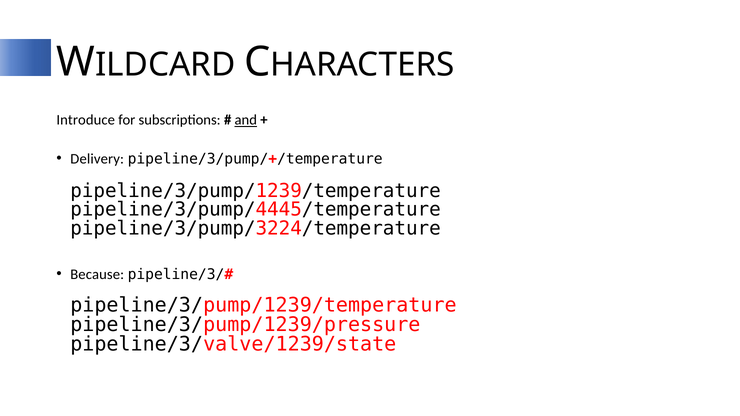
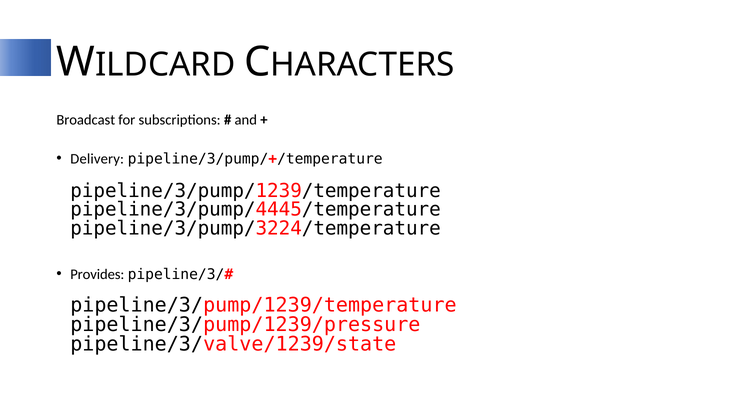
Introduce: Introduce -> Broadcast (86, 120)
and underline: present -> none (246, 120)
Because: Because -> Provides (97, 275)
